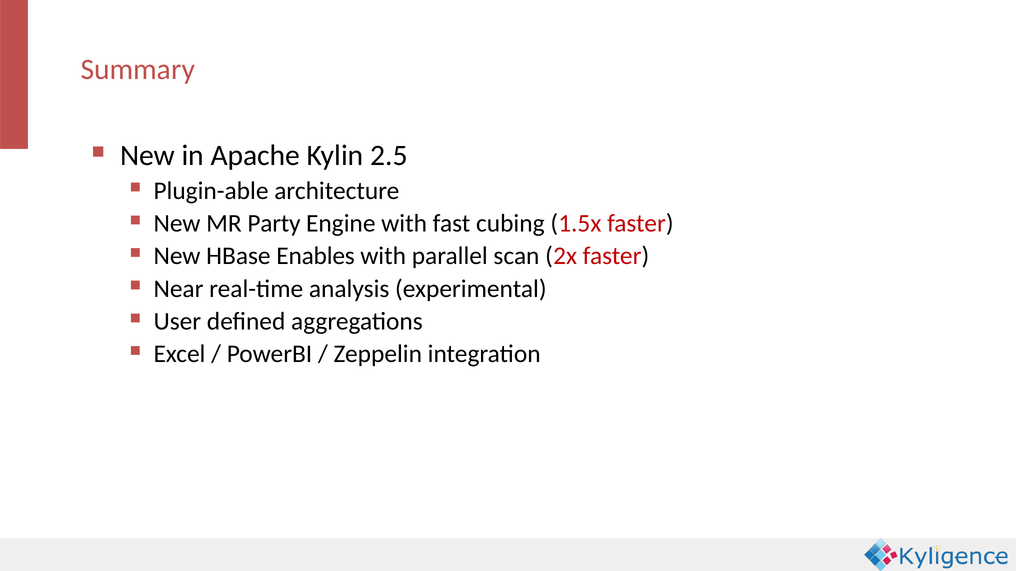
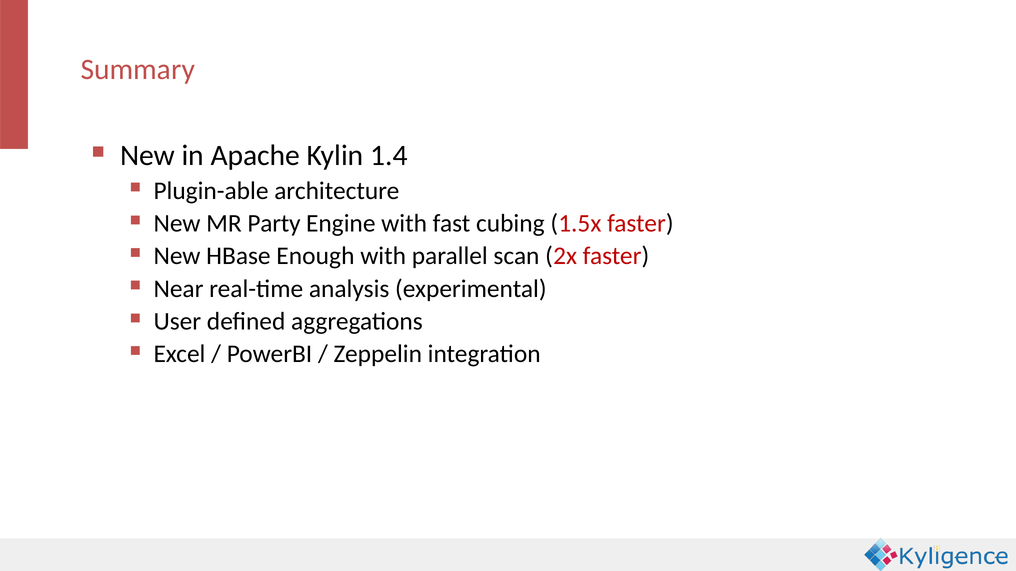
2.5: 2.5 -> 1.4 (389, 156)
Enables: Enables -> Enough (315, 256)
